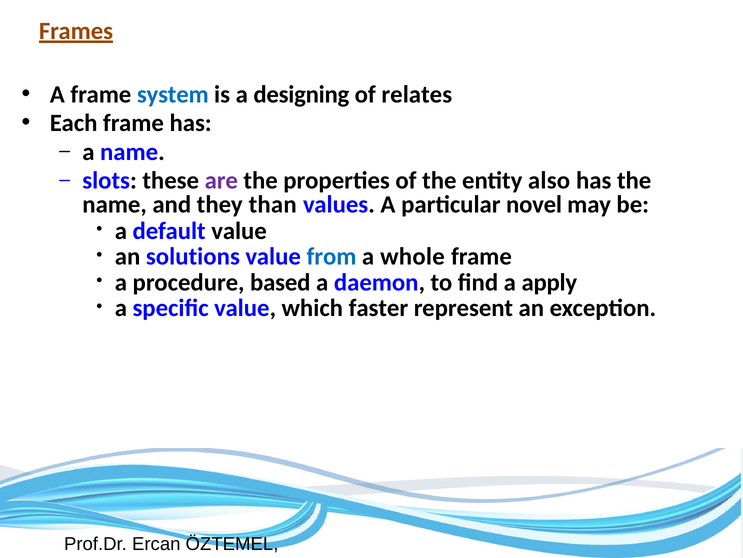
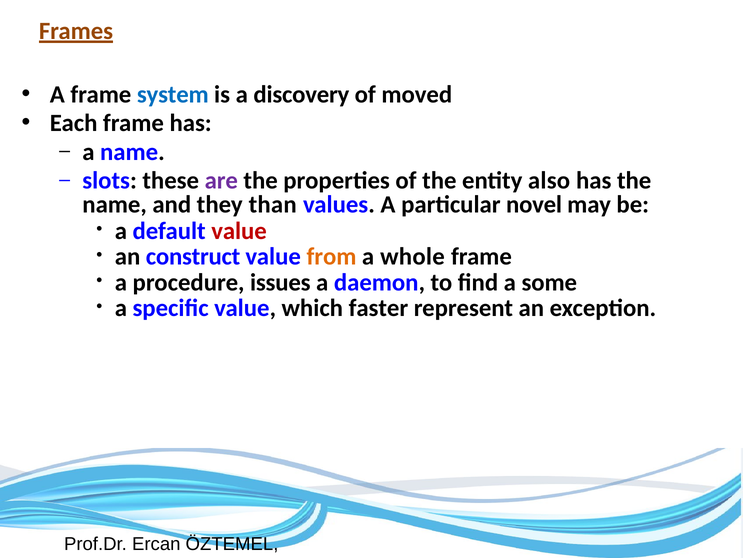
designing: designing -> discovery (301, 94)
relates: relates -> moved (417, 94)
value colour: black -> red (239, 231)
solutions: solutions -> construct (193, 256)
from colour: blue -> orange (332, 256)
based: based -> issues (280, 282)
apply: apply -> some (549, 282)
